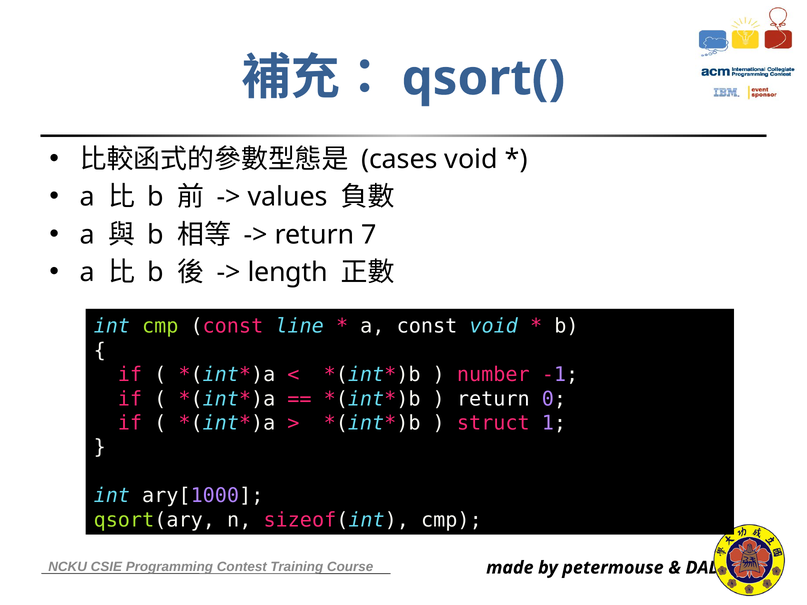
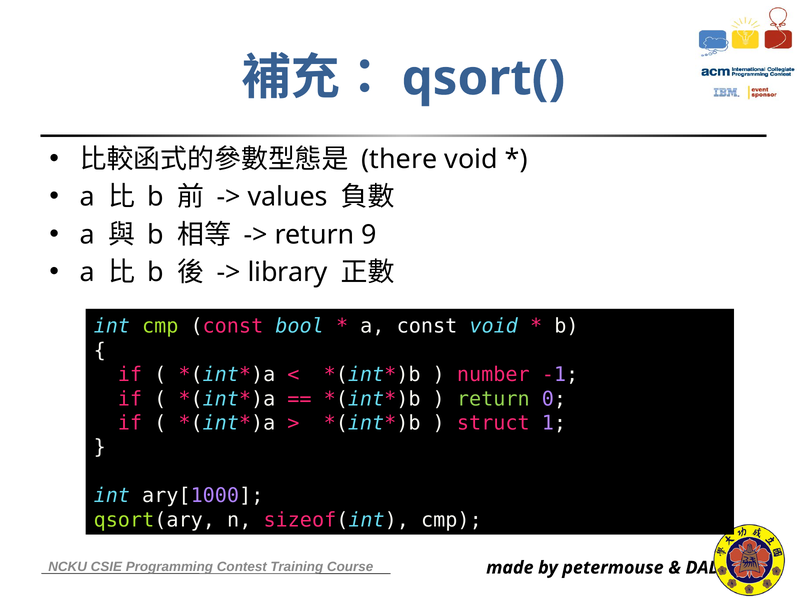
cases: cases -> there (399, 160)
7: 7 -> 9 (369, 235)
length: length -> library (288, 272)
line: line -> bool (300, 326)
return colour: white -> light green (493, 399)
